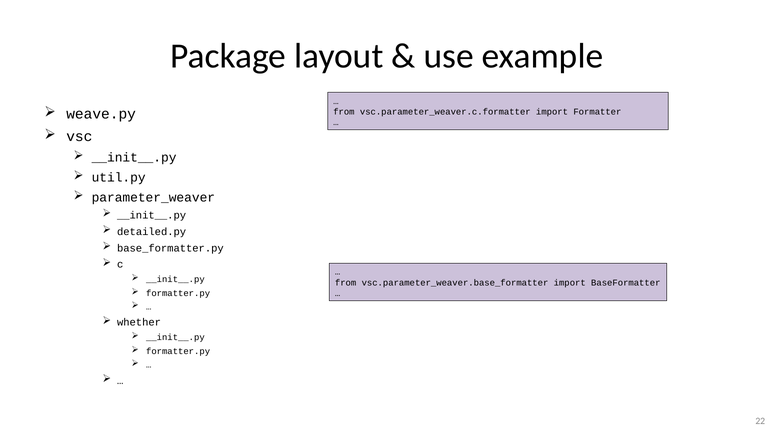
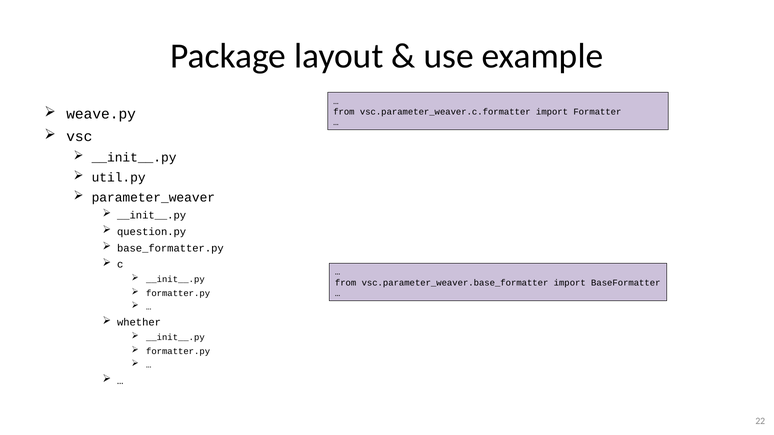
detailed.py: detailed.py -> question.py (152, 232)
